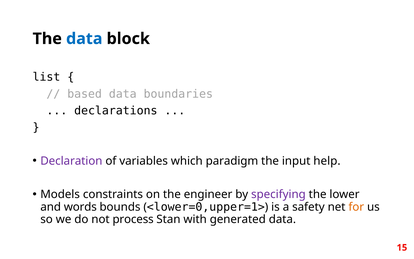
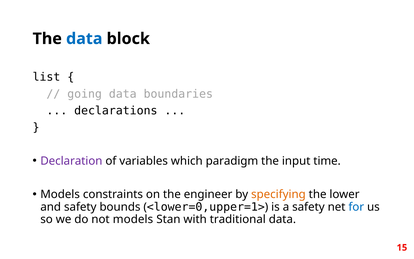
based: based -> going (85, 94)
help: help -> time (327, 161)
specifying colour: purple -> orange (278, 194)
and words: words -> safety (80, 207)
for colour: orange -> blue (356, 207)
not process: process -> models (133, 219)
generated: generated -> traditional (238, 219)
